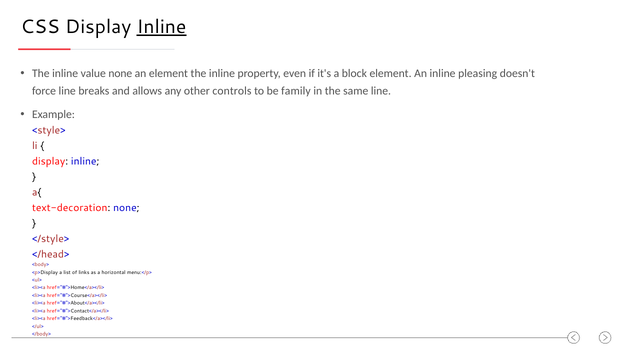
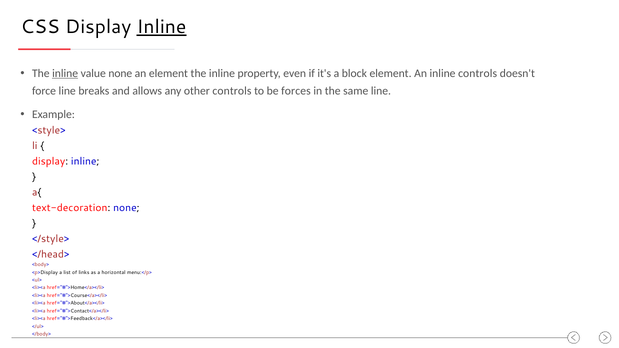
inline underline: none -> present (65, 73)
inline pleasing: pleasing -> controls (478, 73)
family: family -> forces (296, 91)
